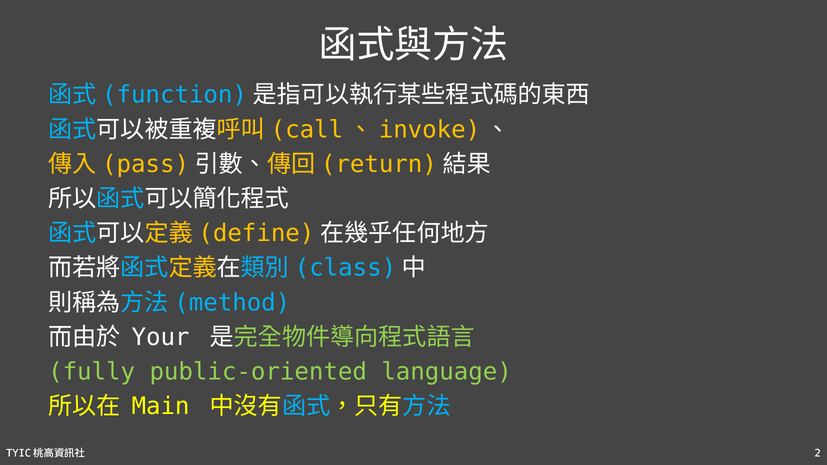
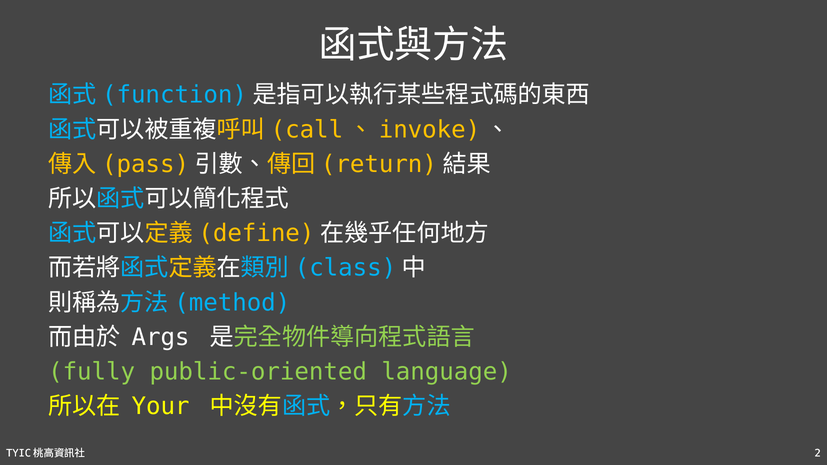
Your: Your -> Args (161, 337)
Main: Main -> Your (161, 407)
